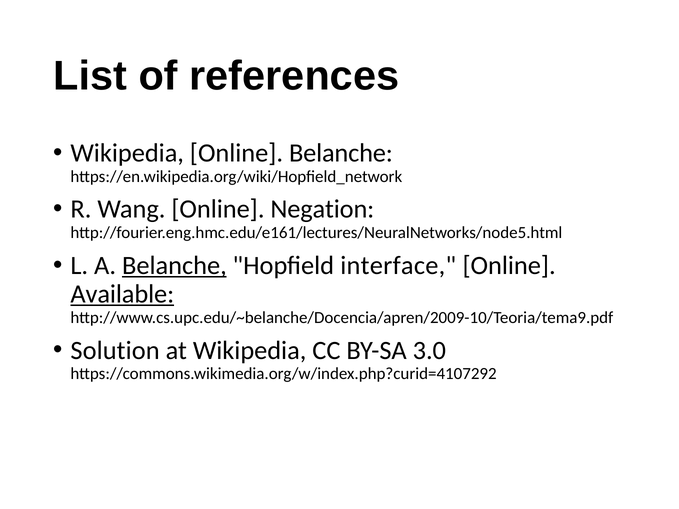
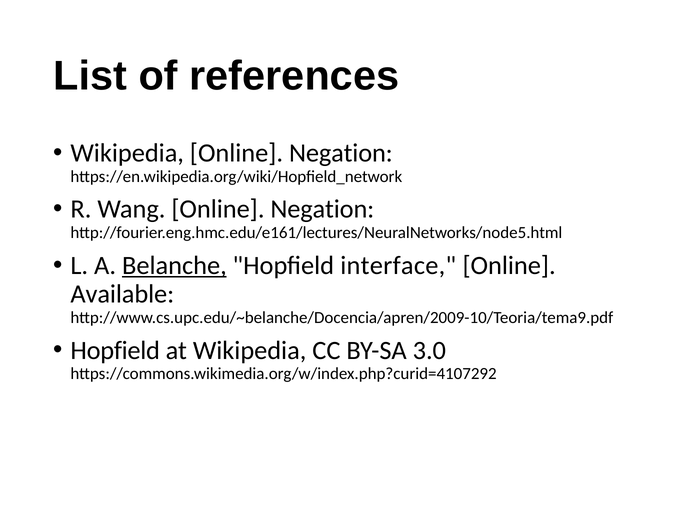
Wikipedia Online Belanche: Belanche -> Negation (341, 153)
Available underline: present -> none (122, 294)
Solution: Solution -> Hopfield (115, 350)
